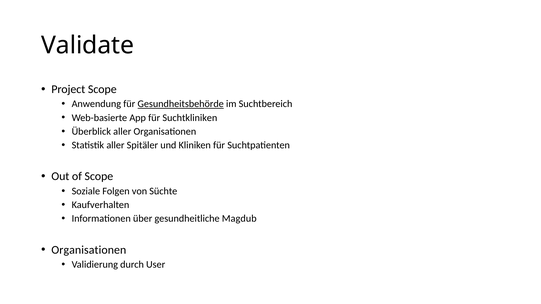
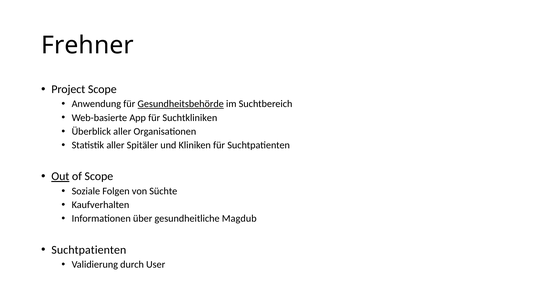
Validate: Validate -> Frehner (88, 45)
Out underline: none -> present (60, 177)
Organisationen: Organisationen -> Suchtpatienten (89, 250)
